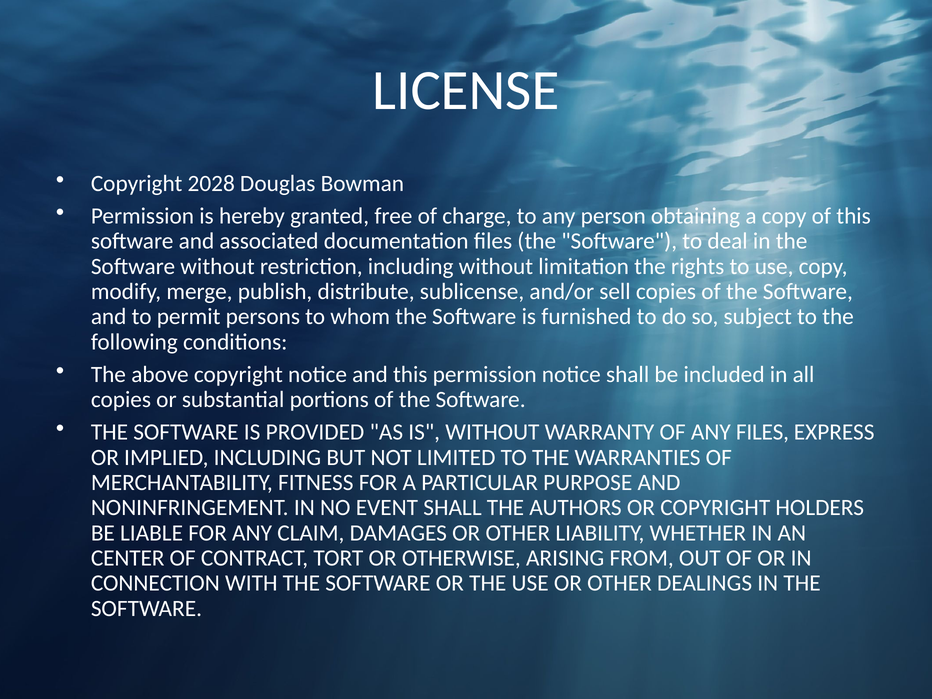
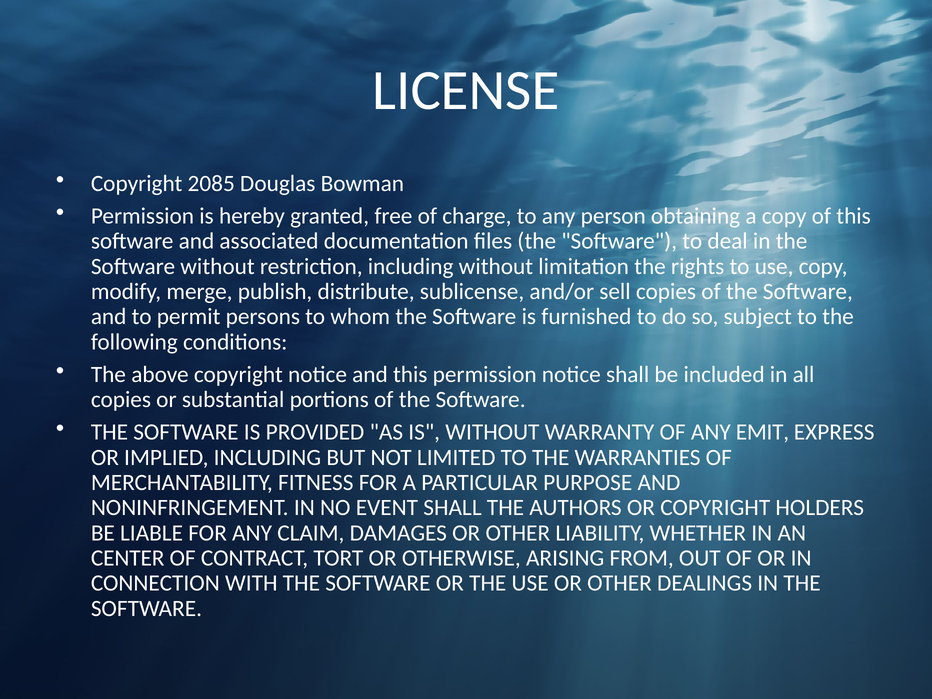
2028: 2028 -> 2085 (211, 183)
ANY FILES: FILES -> EMIT (762, 432)
